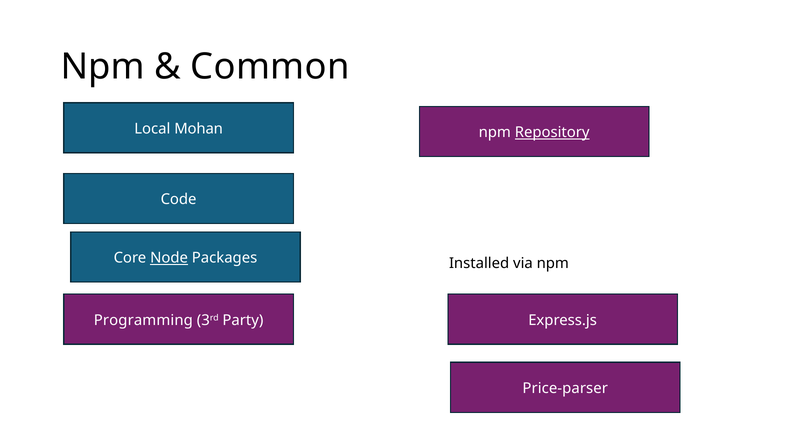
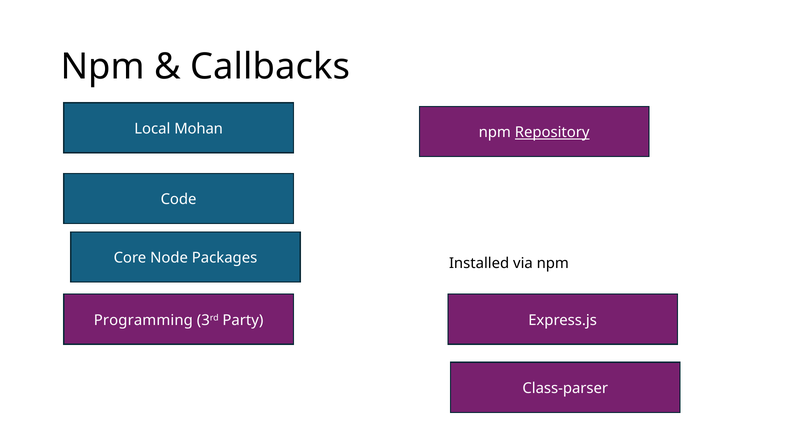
Common: Common -> Callbacks (270, 67)
Node underline: present -> none (169, 258)
Price-parser: Price-parser -> Class-parser (565, 388)
